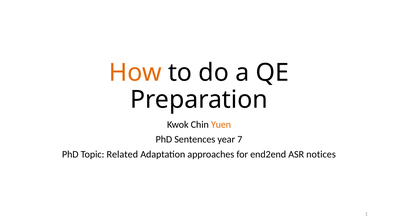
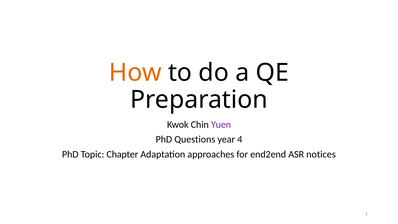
Yuen colour: orange -> purple (221, 124)
Sentences: Sentences -> Questions (195, 139)
7: 7 -> 4 (240, 139)
Related: Related -> Chapter (122, 154)
